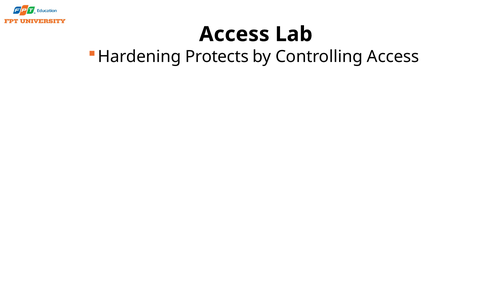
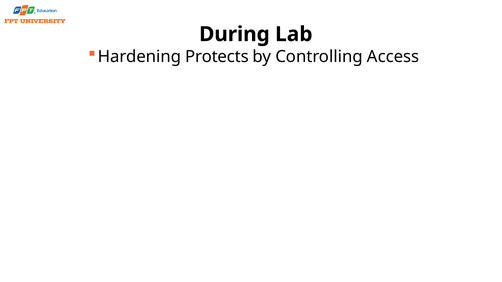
Access: Access -> During (234, 34)
